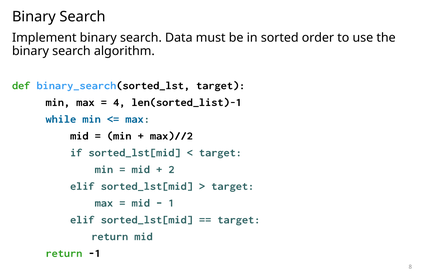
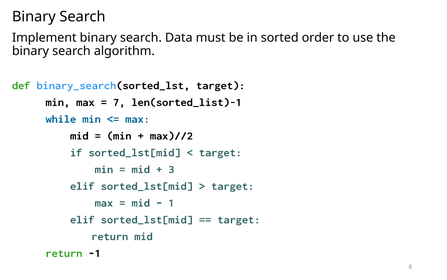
4: 4 -> 7 (119, 102)
2: 2 -> 3 (171, 169)
